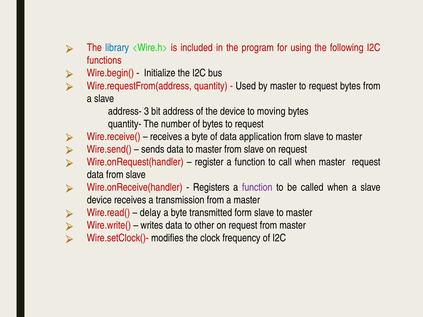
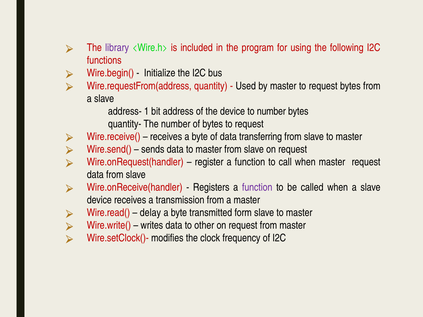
library colour: blue -> purple (117, 48)
3: 3 -> 1 (146, 111)
to moving: moving -> number (271, 111)
application: application -> transferring (261, 137)
